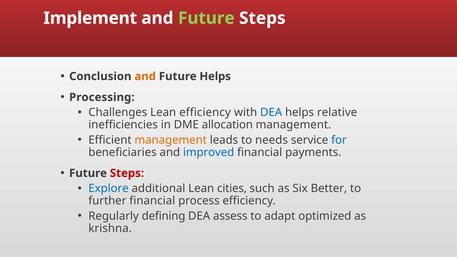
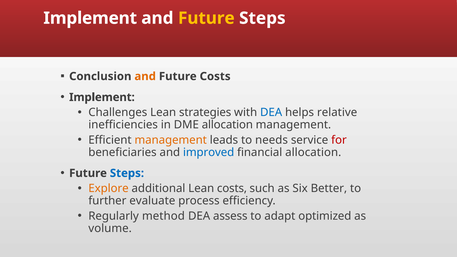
Future colour: light green -> yellow (206, 18)
Future Helps: Helps -> Costs (215, 76)
Processing: Processing -> Implement (102, 97)
Lean efficiency: efficiency -> strategies (205, 112)
for colour: blue -> red (339, 140)
financial payments: payments -> allocation (313, 152)
Steps colour: red -> blue (127, 173)
Explore colour: blue -> orange (109, 188)
Lean cities: cities -> costs (232, 188)
further financial: financial -> evaluate (152, 201)
defining: defining -> method (163, 216)
krishna: krishna -> volume (110, 228)
